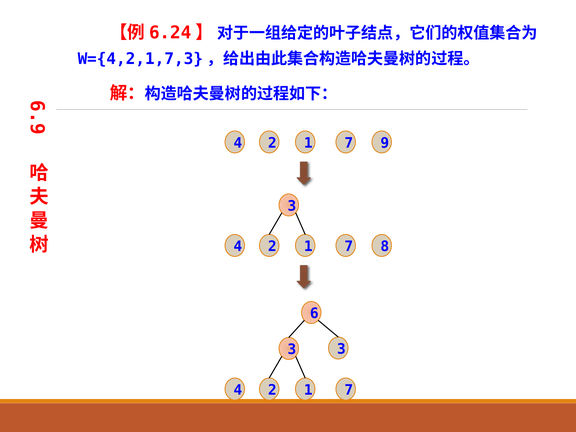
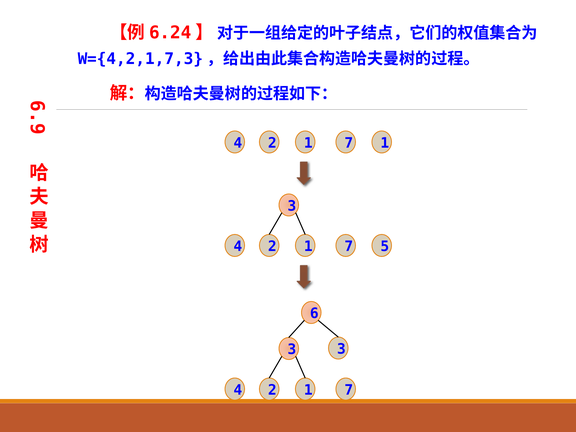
7 9: 9 -> 1 (385, 143)
8: 8 -> 5 (385, 246)
